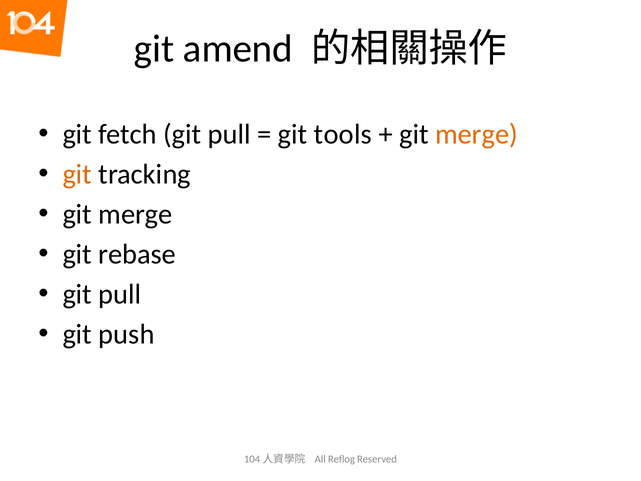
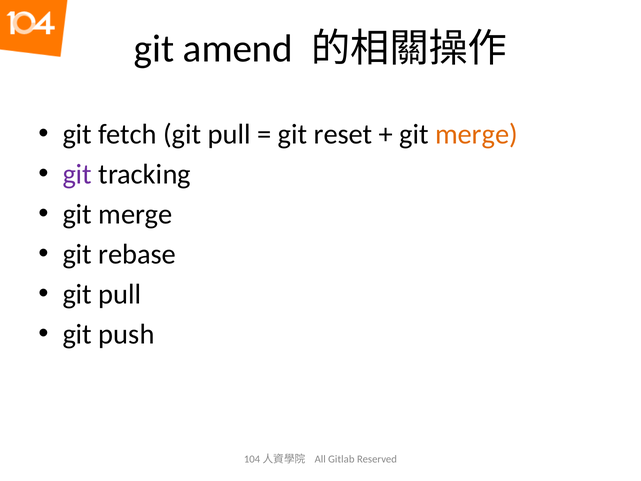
tools: tools -> reset (343, 134)
git colour: orange -> purple (77, 174)
Reflog: Reflog -> Gitlab (341, 459)
